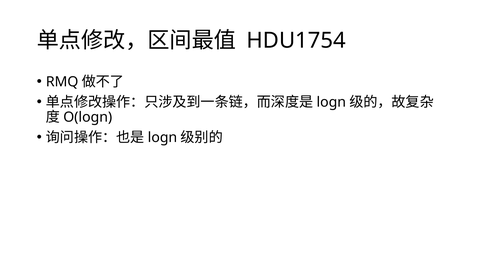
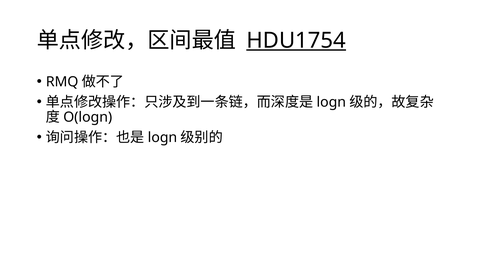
HDU1754 underline: none -> present (296, 41)
